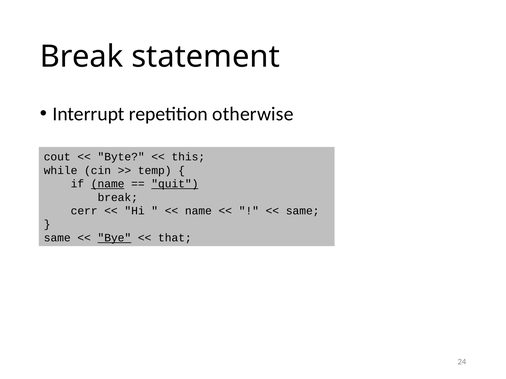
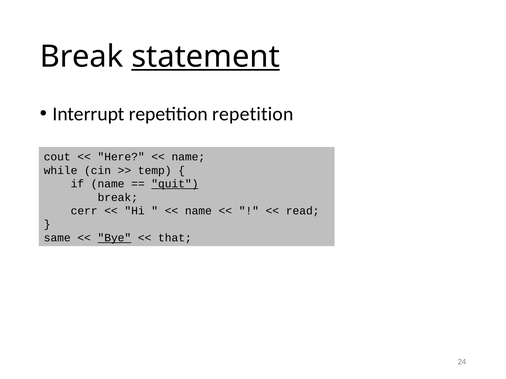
statement underline: none -> present (206, 57)
repetition otherwise: otherwise -> repetition (253, 114)
Byte: Byte -> Here (121, 157)
this: this -> name (188, 157)
name underline: present -> none (108, 184)
same: same -> read (303, 211)
